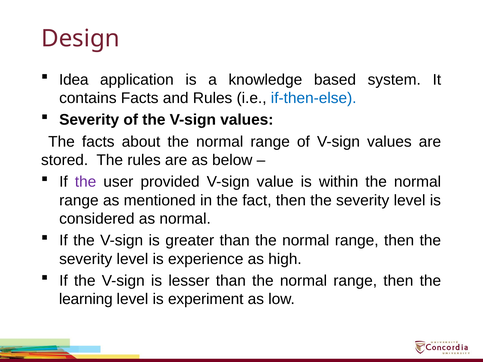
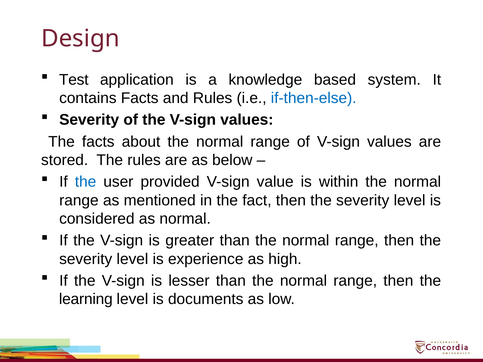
Idea: Idea -> Test (74, 80)
the colour: purple -> blue (86, 182)
experiment: experiment -> documents (206, 299)
